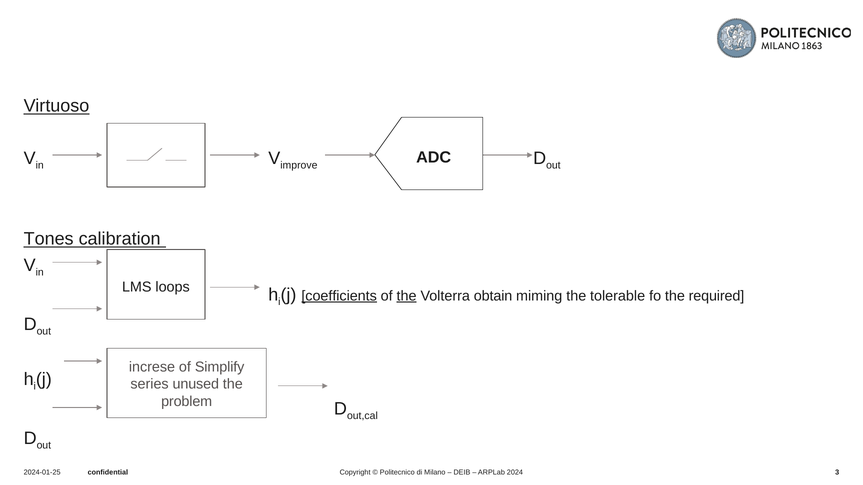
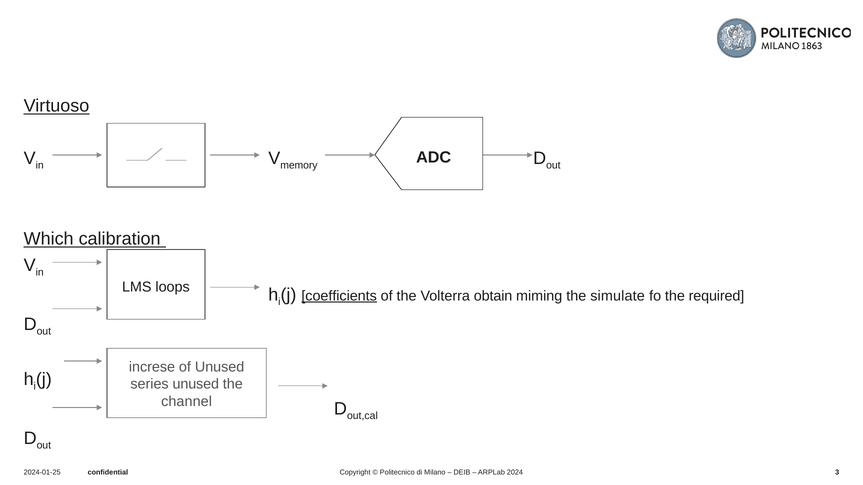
improve: improve -> memory (299, 165)
Tones: Tones -> Which (49, 239)
the underline: present -> none (407, 296)
tolerable: tolerable -> simulate (618, 296)
of Simplify: Simplify -> Unused (220, 367)
problem: problem -> channel (187, 402)
